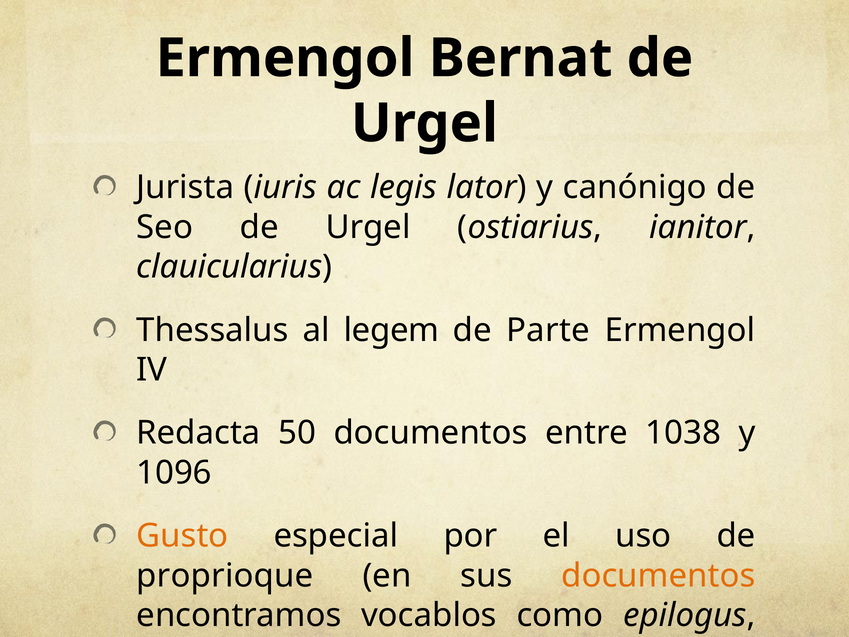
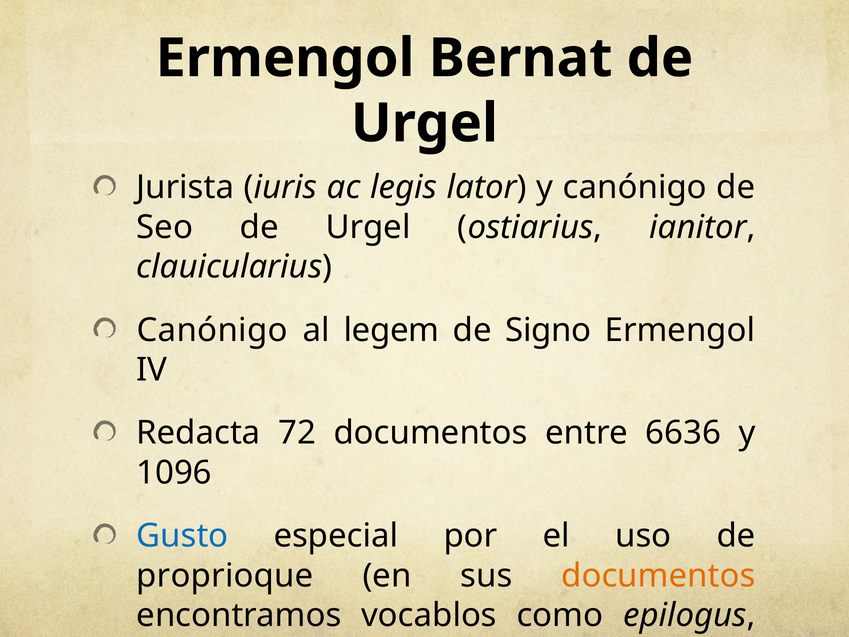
Thessalus: Thessalus -> Canónigo (212, 330)
Parte: Parte -> Signo (548, 330)
50: 50 -> 72 (297, 433)
1038: 1038 -> 6636 (683, 433)
Gusto colour: orange -> blue (182, 536)
